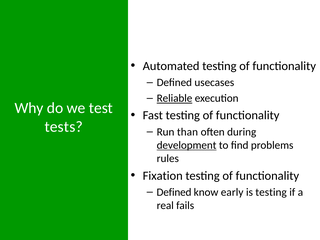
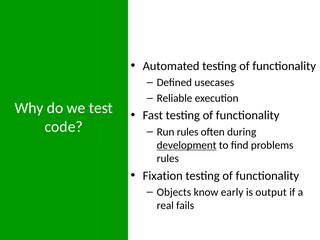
Reliable underline: present -> none (175, 98)
tests: tests -> code (64, 127)
Run than: than -> rules (188, 132)
Defined: Defined -> Objects (174, 192)
is testing: testing -> output (271, 192)
